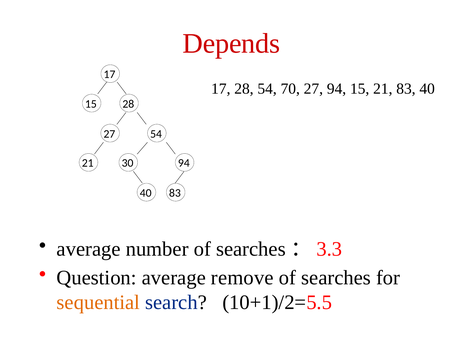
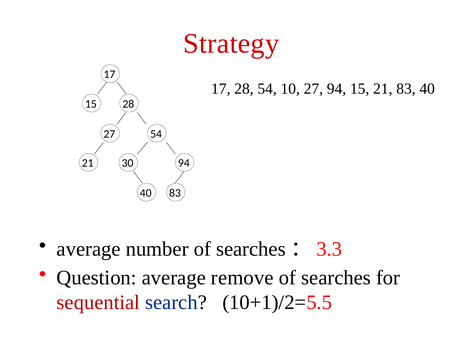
Depends: Depends -> Strategy (231, 44)
70: 70 -> 10 (290, 89)
sequential colour: orange -> red (98, 303)
